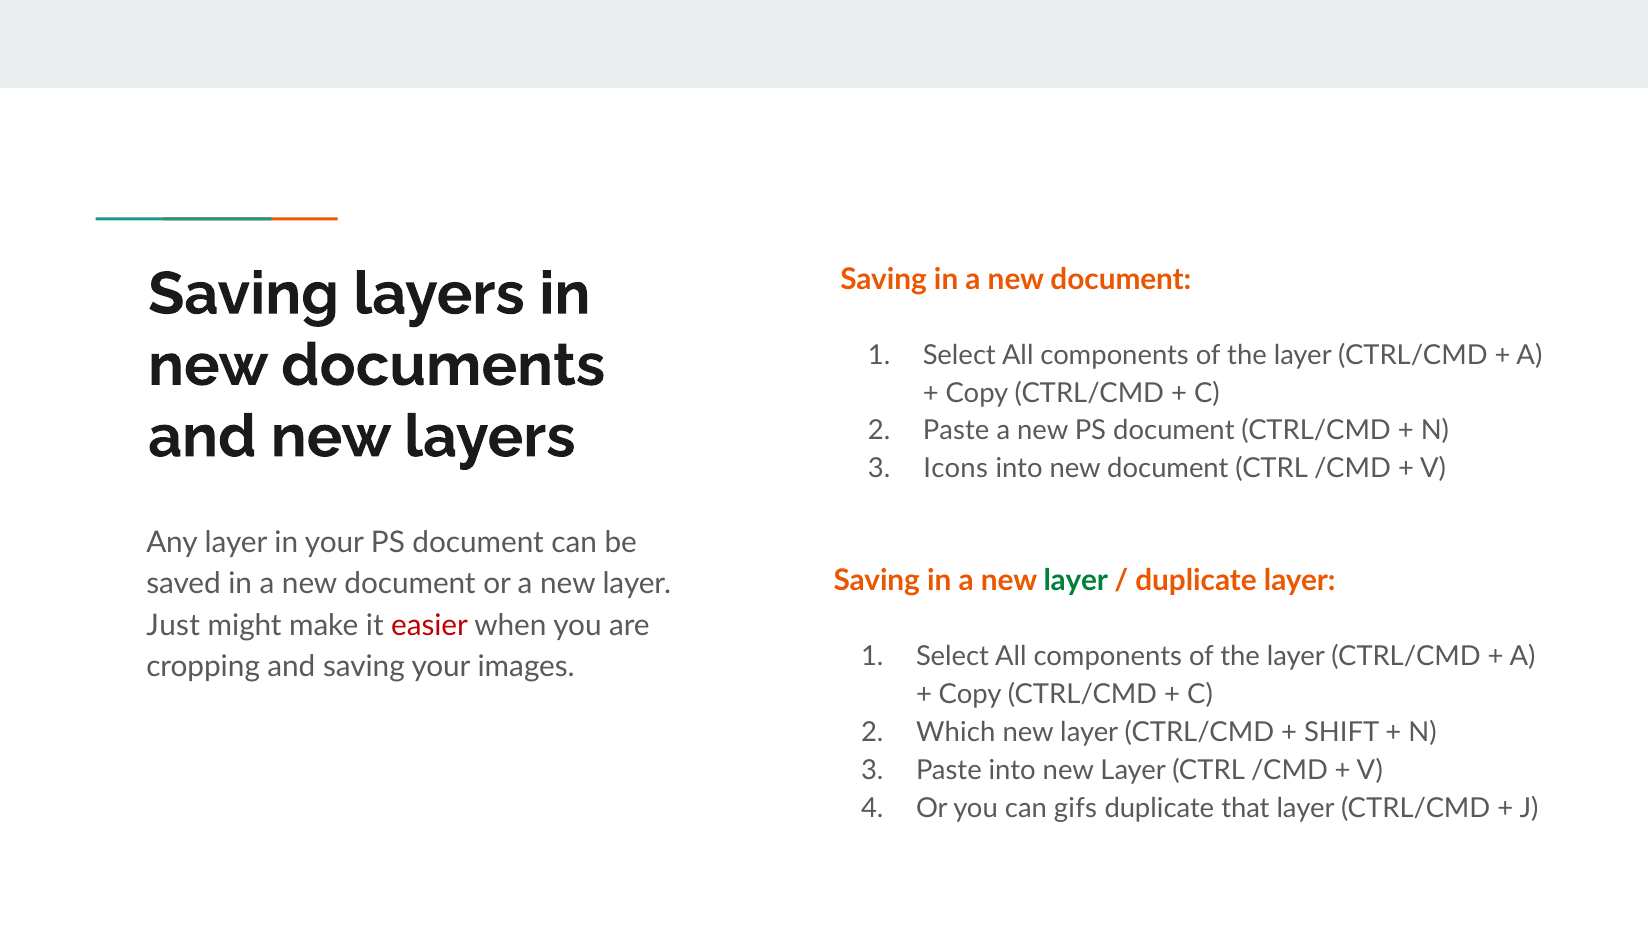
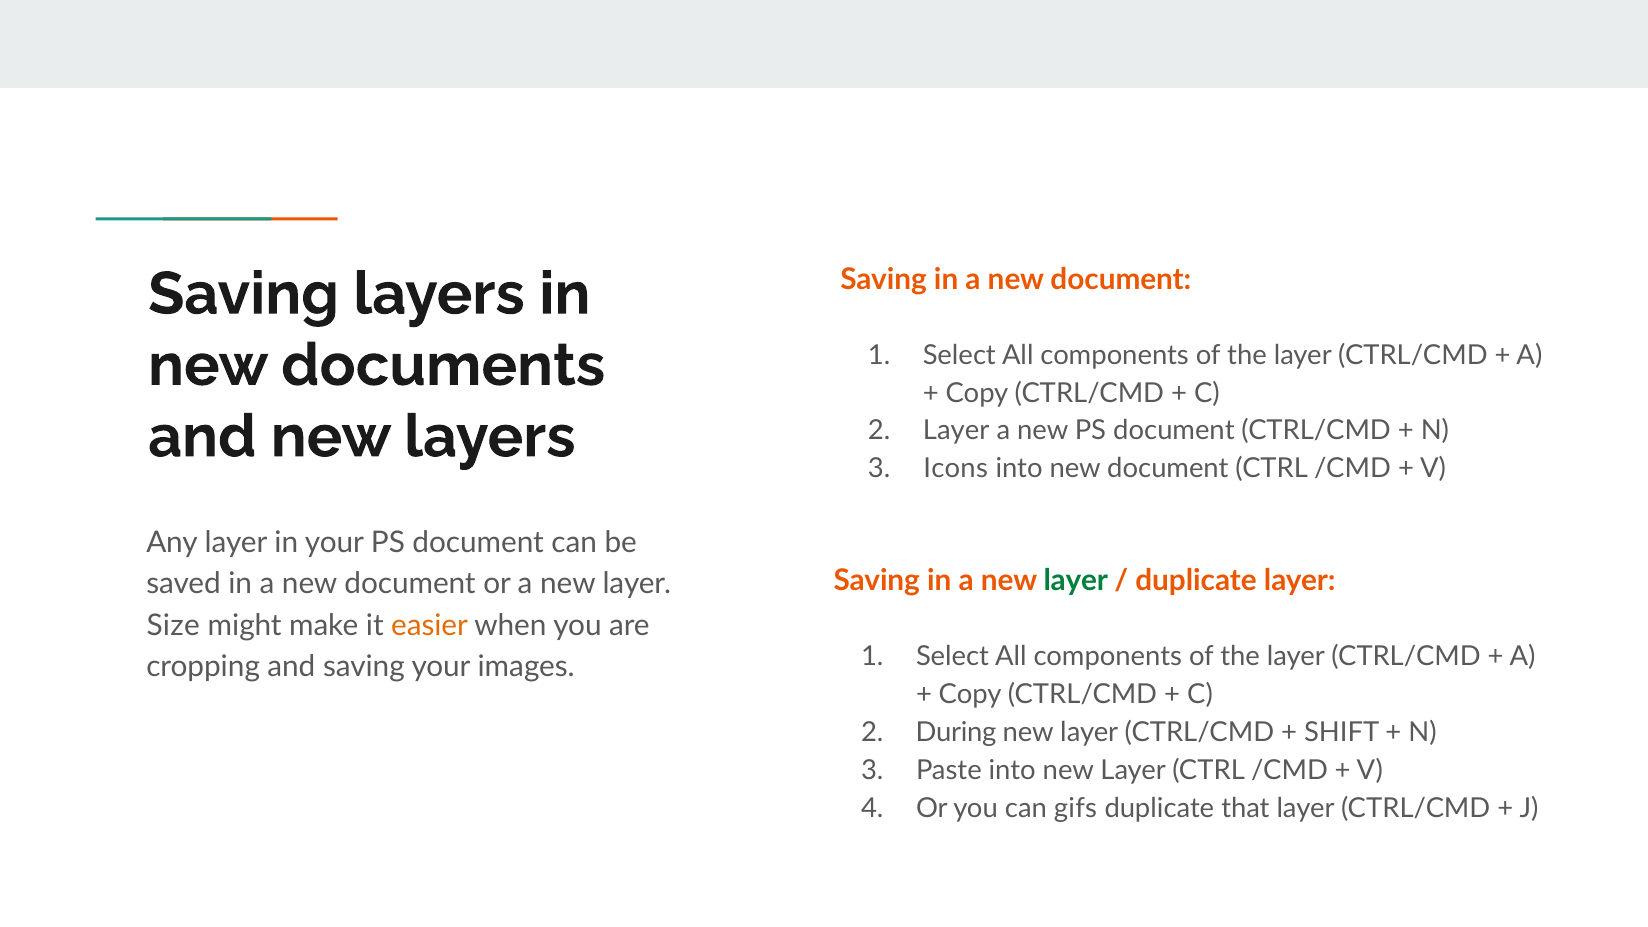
Paste: Paste -> Layer (956, 431)
Just: Just -> Size (173, 625)
easier colour: red -> orange (430, 625)
Which: Which -> During (956, 733)
